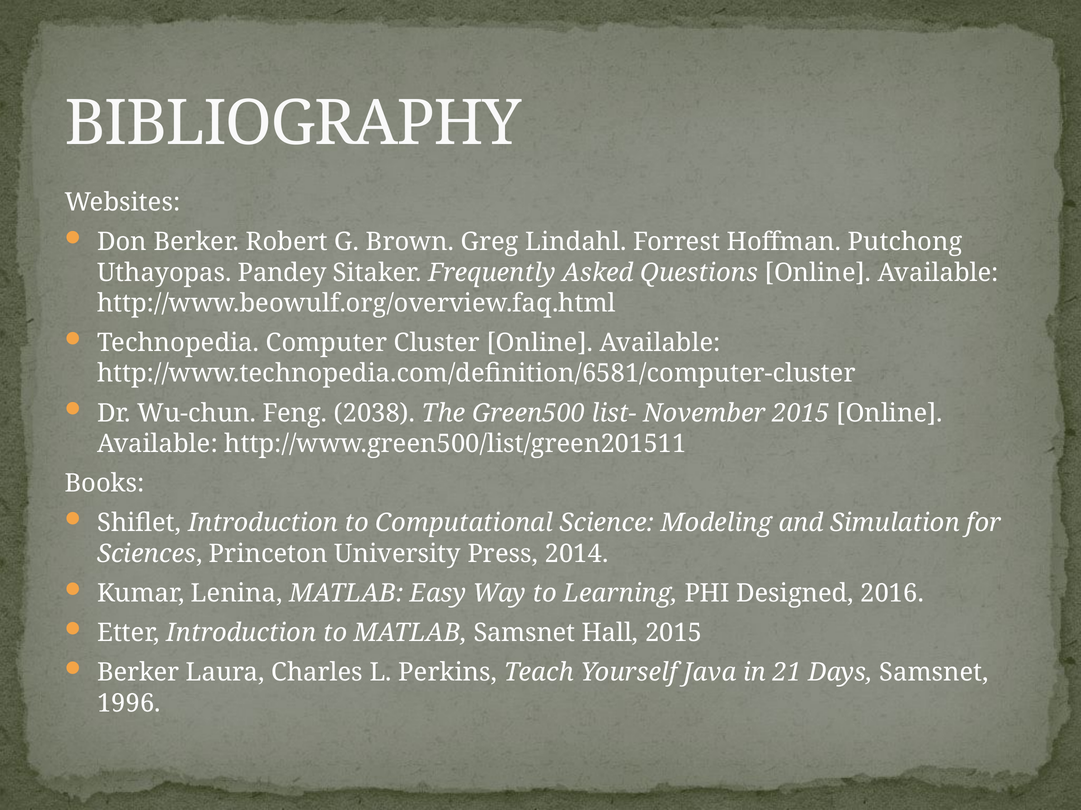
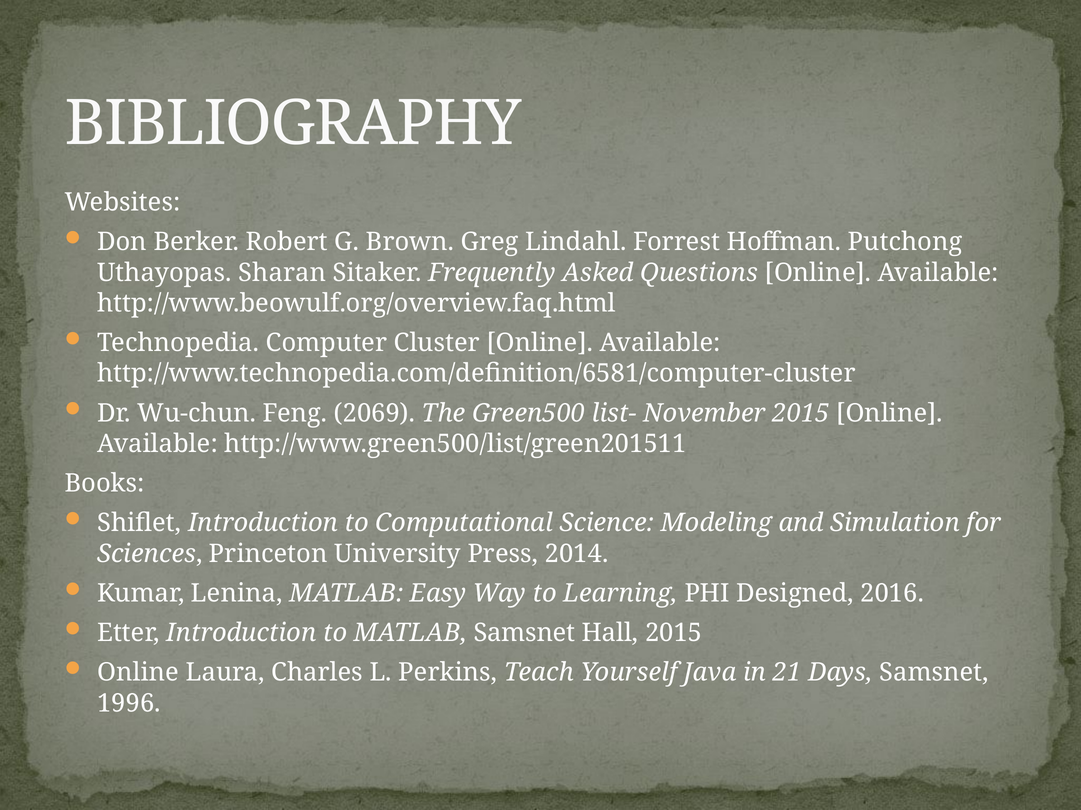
Pandey: Pandey -> Sharan (282, 273)
2038: 2038 -> 2069 (375, 414)
Berker: Berker -> Online (138, 673)
